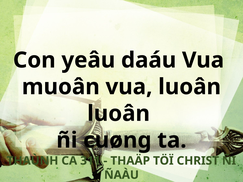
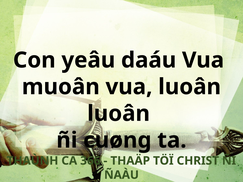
311: 311 -> 366 (90, 161)
